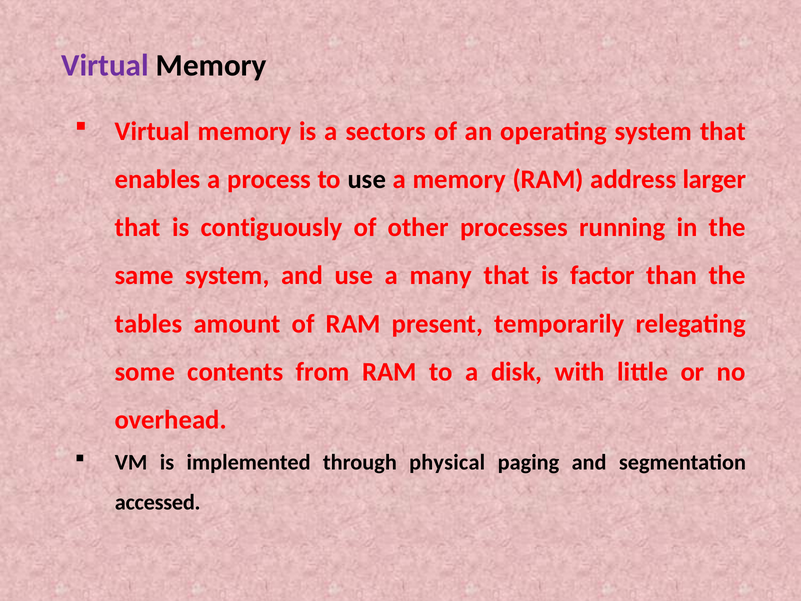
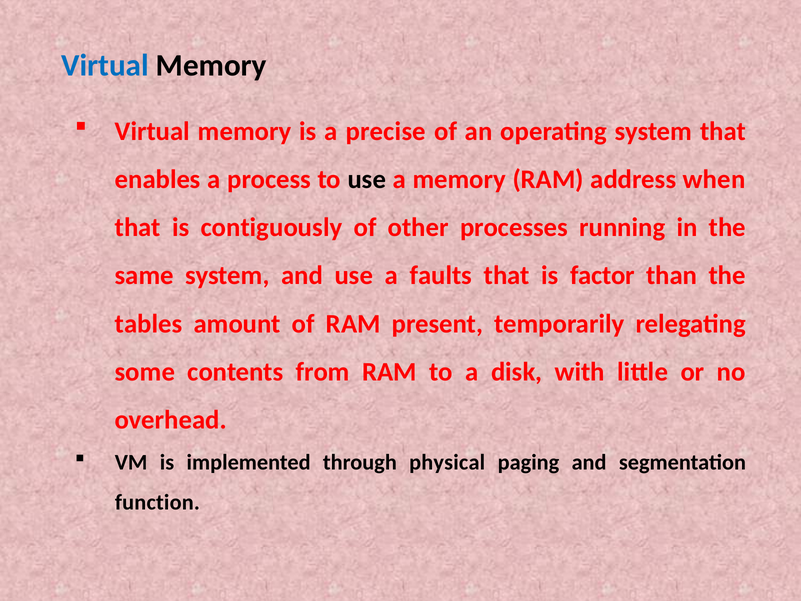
Virtual colour: purple -> blue (105, 66)
sectors: sectors -> precise (386, 131)
larger: larger -> when (714, 179)
many: many -> faults (441, 276)
accessed: accessed -> function (157, 502)
